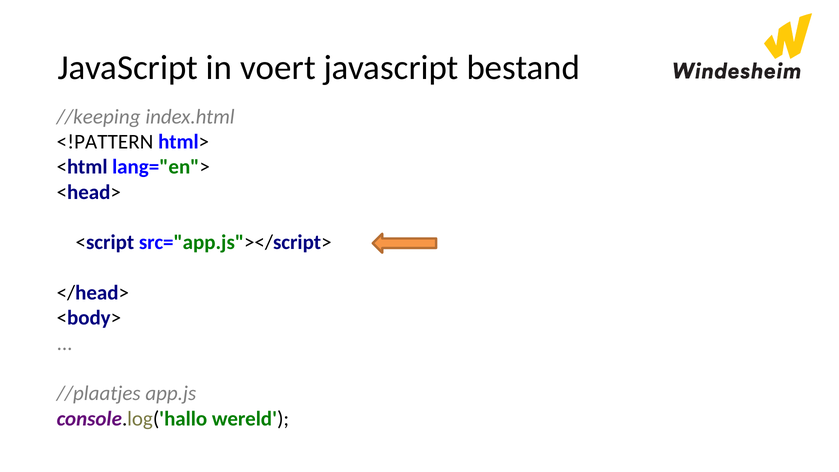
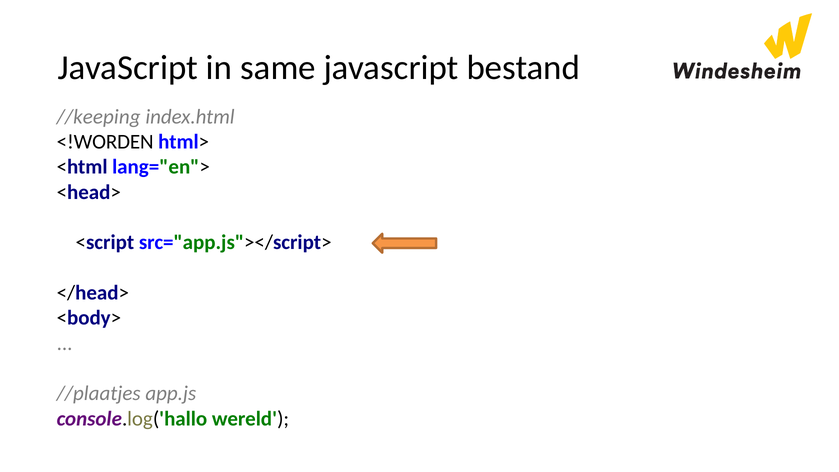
voert: voert -> same (278, 68)
<!PATTERN: <!PATTERN -> <!WORDEN (105, 142)
